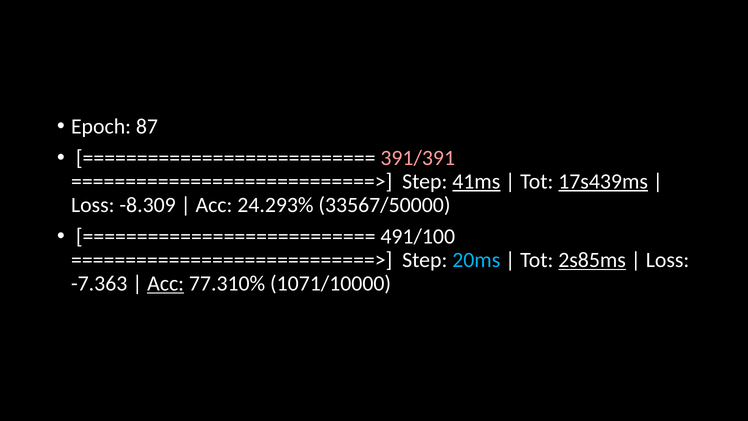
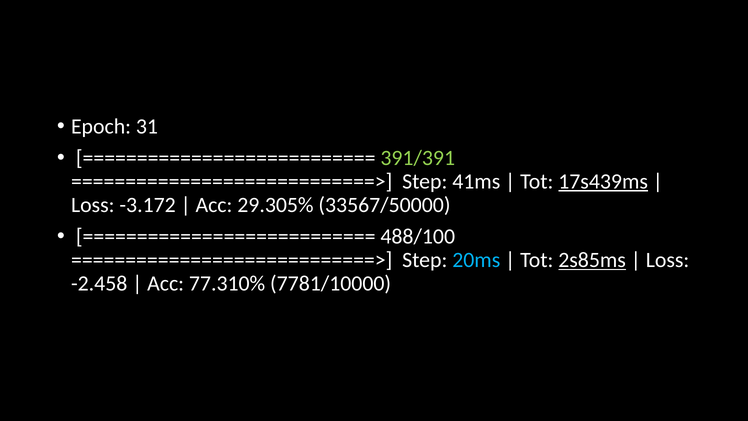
87: 87 -> 31 (147, 126)
391/391 colour: pink -> light green (418, 158)
41ms underline: present -> none (476, 181)
-8.309: -8.309 -> -3.172 (148, 205)
24.293%: 24.293% -> 29.305% (275, 205)
491/100: 491/100 -> 488/100 (418, 236)
-7.363: -7.363 -> -2.458 (99, 283)
Acc underline: present -> none (166, 283)
1071/10000: 1071/10000 -> 7781/10000 (331, 283)
